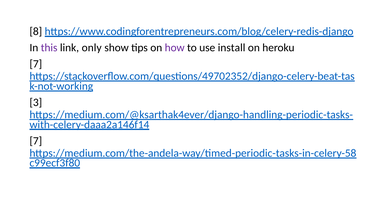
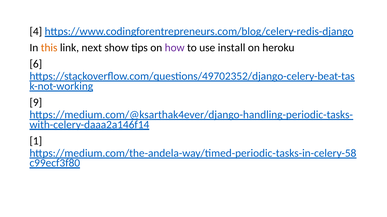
8: 8 -> 4 (36, 32)
this colour: purple -> orange (49, 48)
only: only -> next (92, 48)
7: 7 -> 6 (36, 64)
3: 3 -> 9 (36, 103)
7: 7 -> 1 (36, 141)
